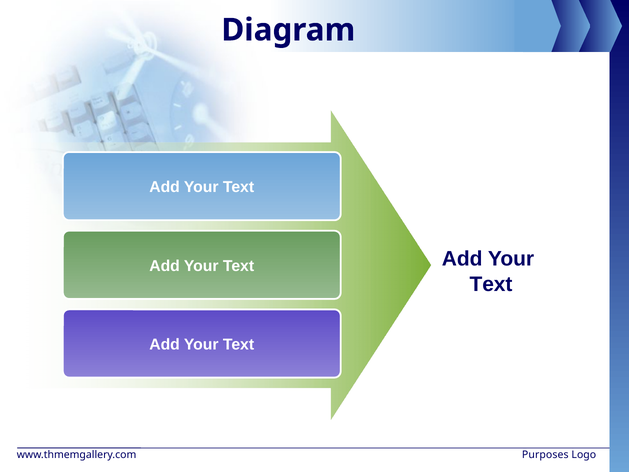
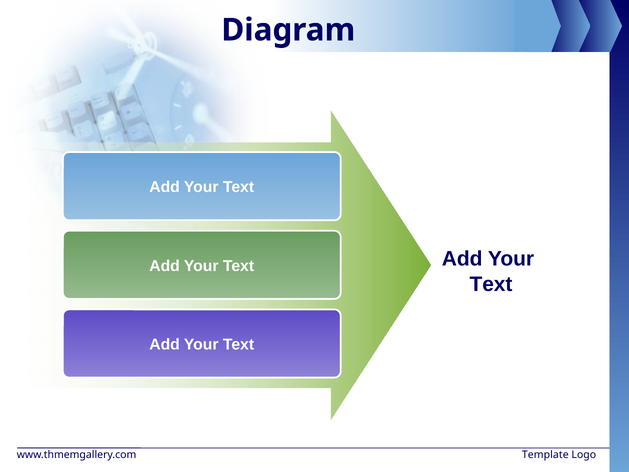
Purposes: Purposes -> Template (545, 455)
